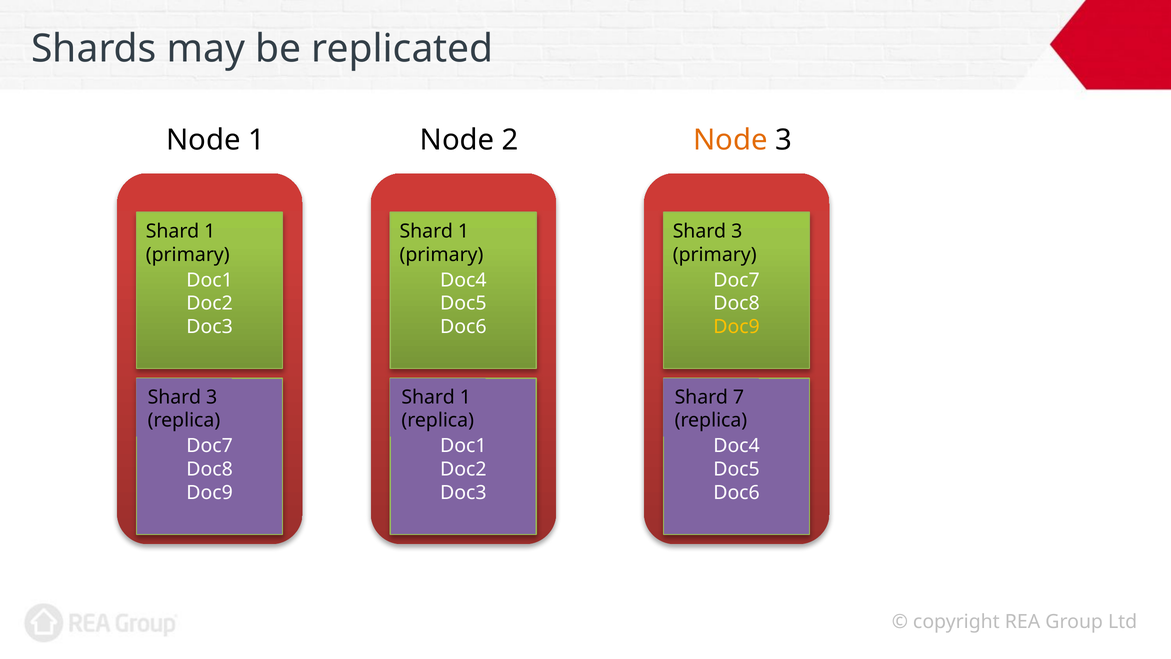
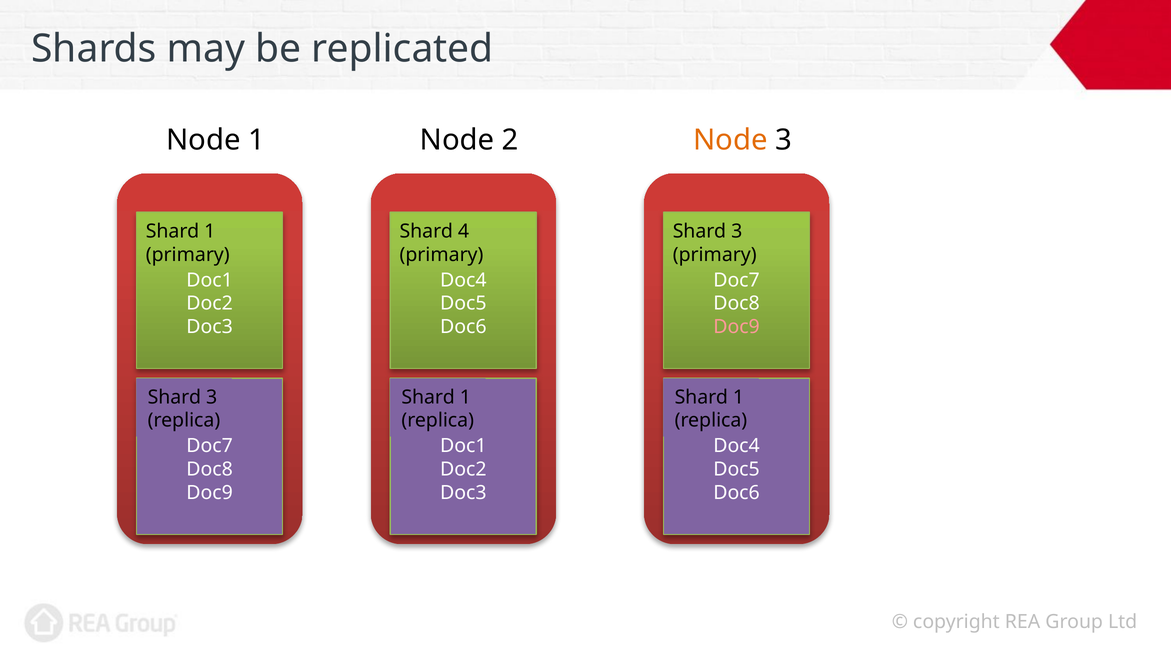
1: 1 -> 4 (464, 231)
Doc9 colour: yellow -> pink (737, 327)
7: 7 -> 1 (739, 397)
